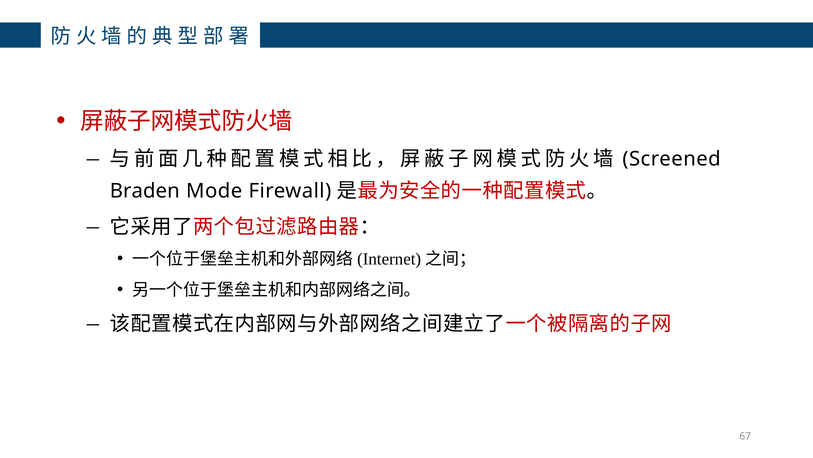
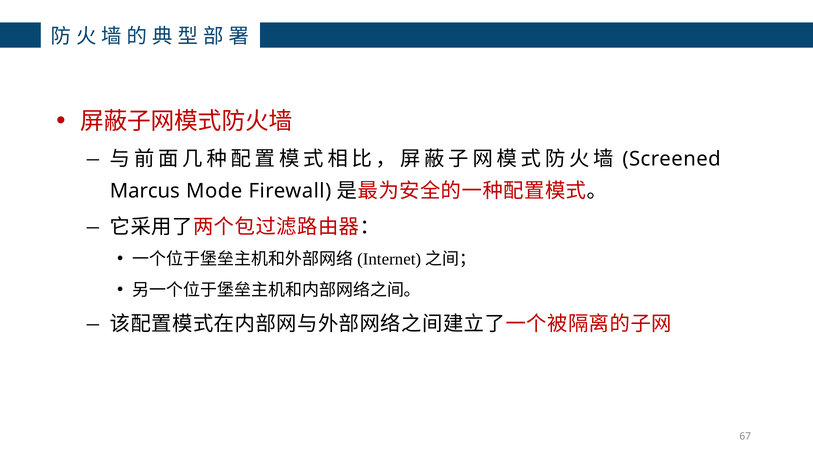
Braden: Braden -> Marcus (145, 191)
